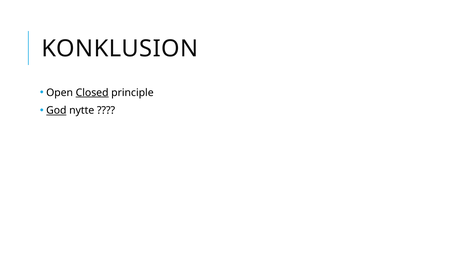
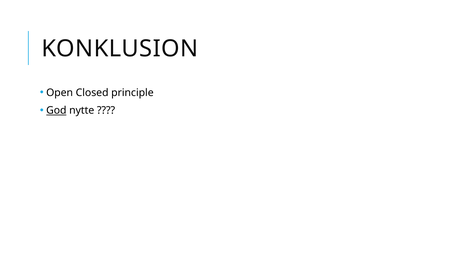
Closed underline: present -> none (92, 93)
